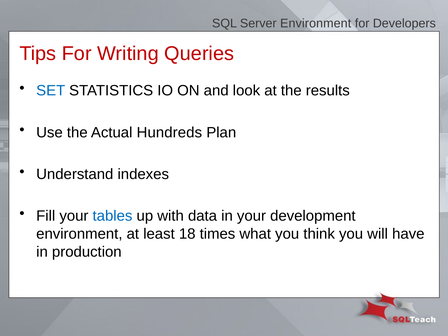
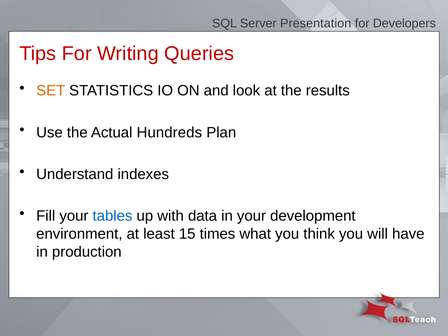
Server Environment: Environment -> Presentation (316, 23)
SET colour: blue -> orange (51, 91)
18: 18 -> 15 (187, 234)
